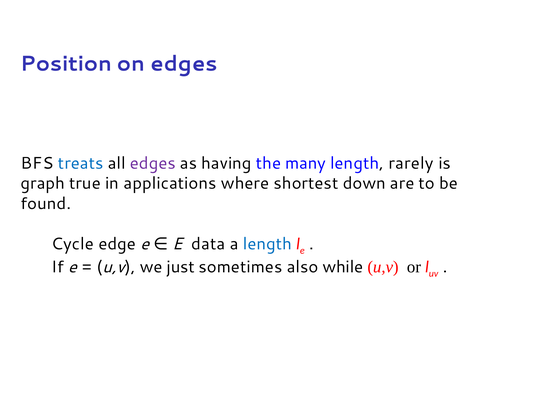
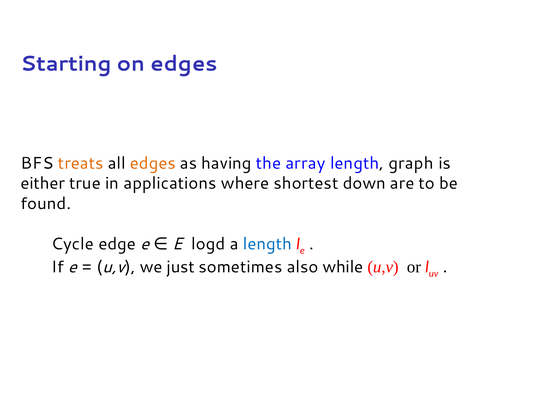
Position: Position -> Starting (66, 64)
treats colour: blue -> orange (81, 163)
edges colour: purple -> orange (153, 163)
many: many -> array (305, 163)
rarely: rarely -> graph (411, 163)
graph: graph -> either (43, 183)
data: data -> logd (208, 244)
